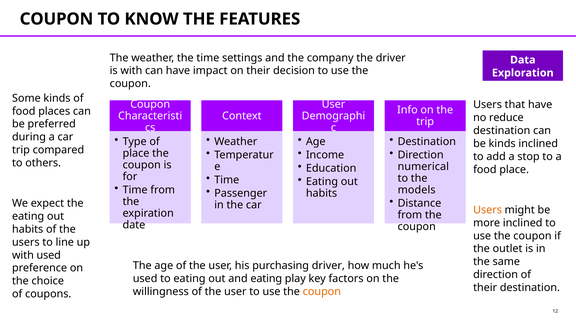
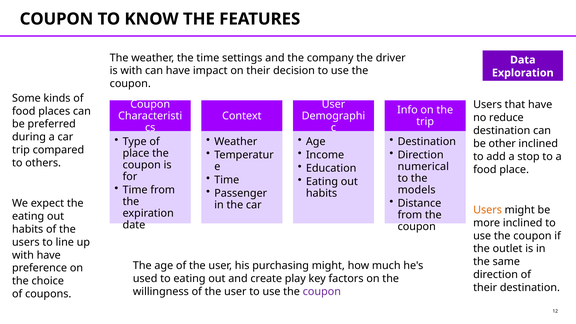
be kinds: kinds -> other (502, 144)
with used: used -> have (49, 255)
purchasing driver: driver -> might (328, 266)
and eating: eating -> create (266, 279)
coupon colour: orange -> purple (322, 292)
